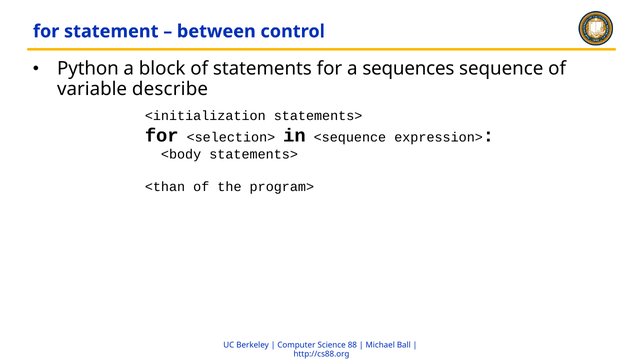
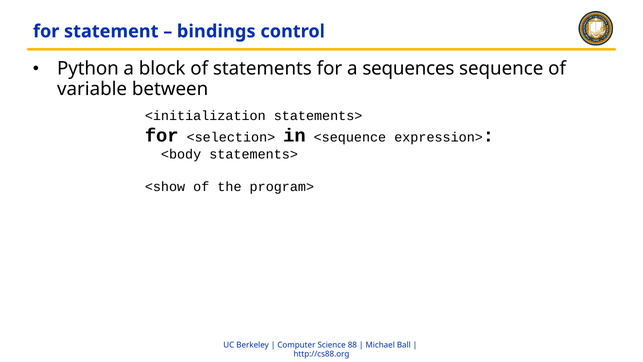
between: between -> bindings (216, 31)
describe: describe -> between (170, 89)
<than: <than -> <show (165, 187)
